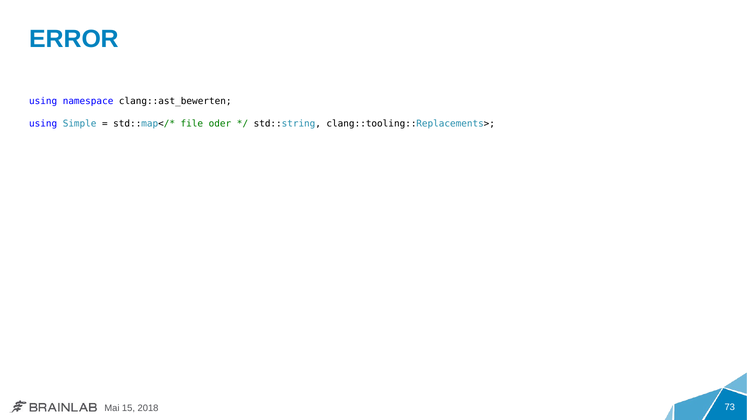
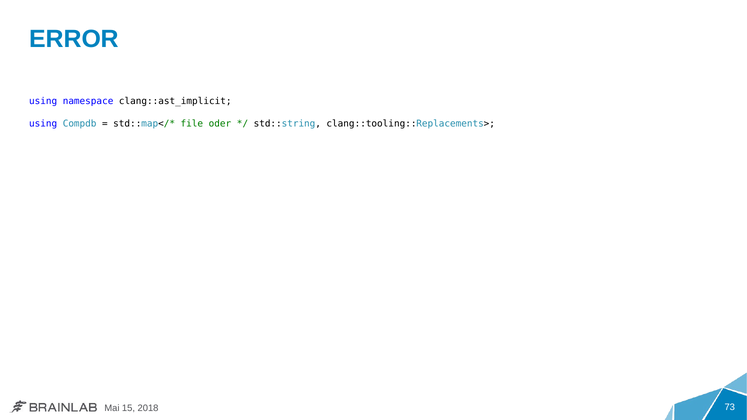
clang::ast_bewerten: clang::ast_bewerten -> clang::ast_implicit (175, 101)
Simple: Simple -> Compdb (80, 124)
